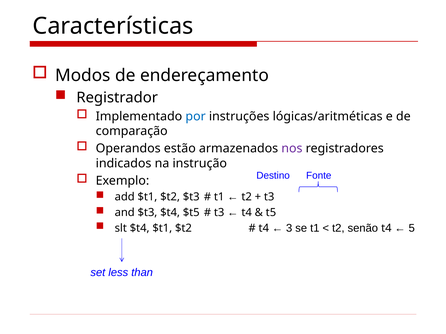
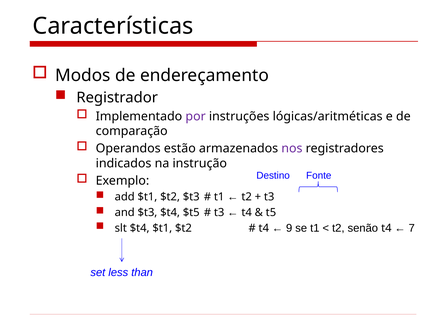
por colour: blue -> purple (196, 117)
3: 3 -> 9 (289, 228)
5: 5 -> 7 (412, 228)
